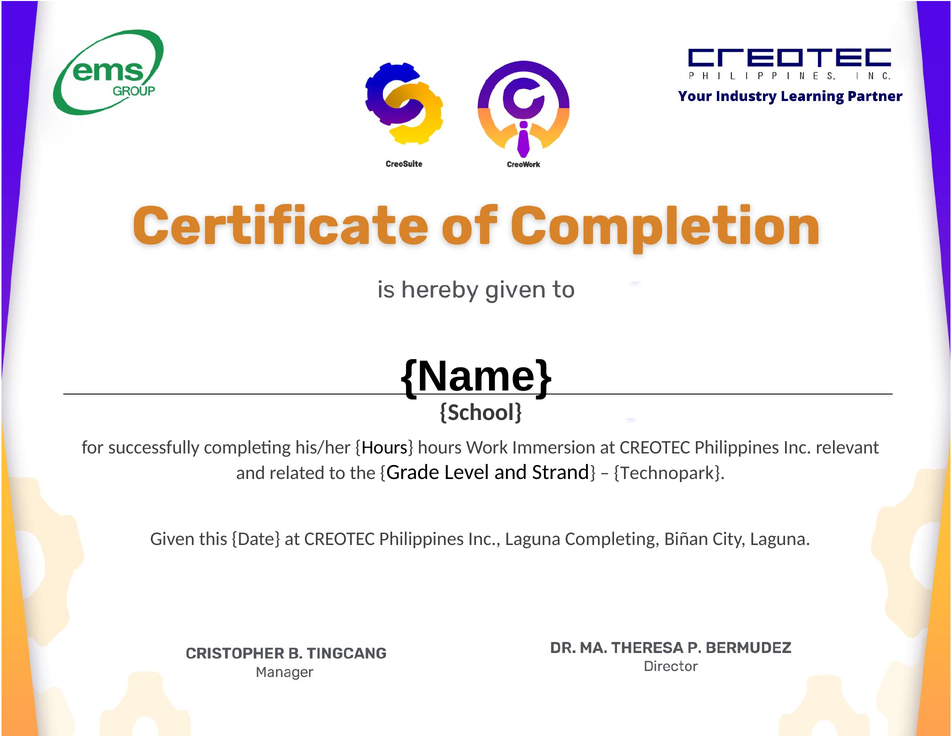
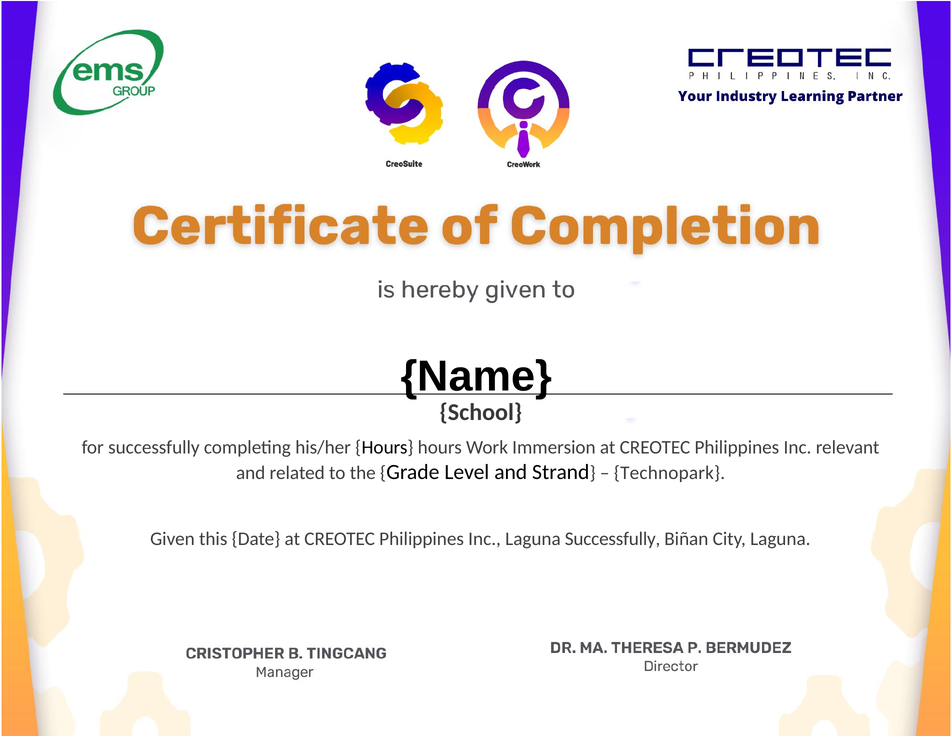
Laguna Completing: Completing -> Successfully (613, 538)
